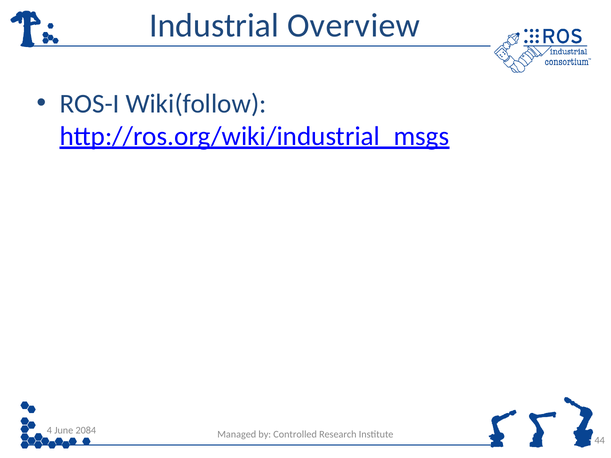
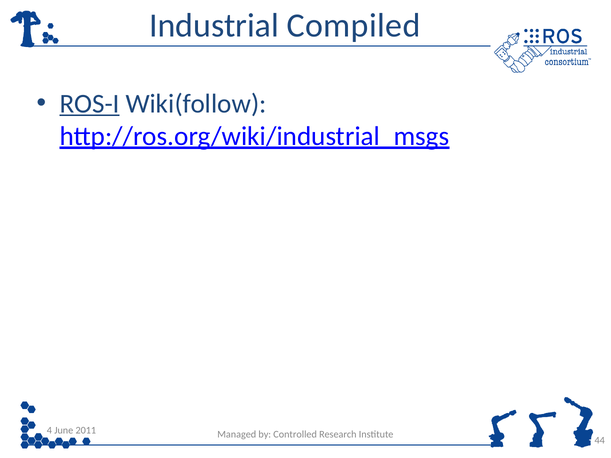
Overview: Overview -> Compiled (354, 26)
ROS-I underline: none -> present (90, 104)
2084: 2084 -> 2011 (86, 430)
